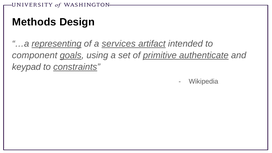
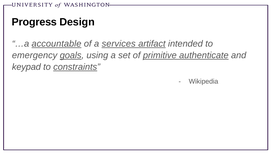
Methods: Methods -> Progress (34, 22)
representing: representing -> accountable (56, 44)
component: component -> emergency (35, 55)
